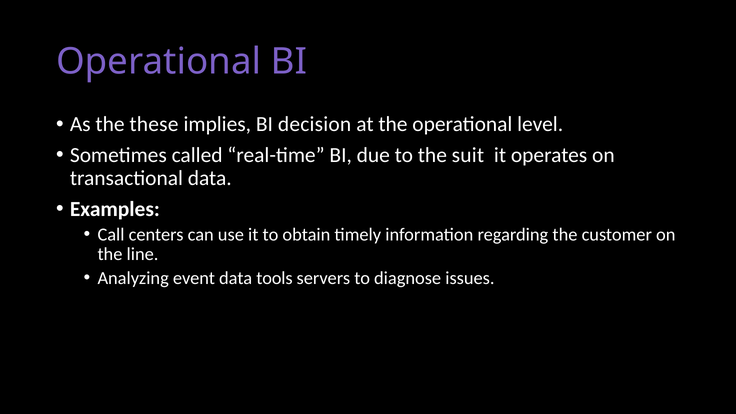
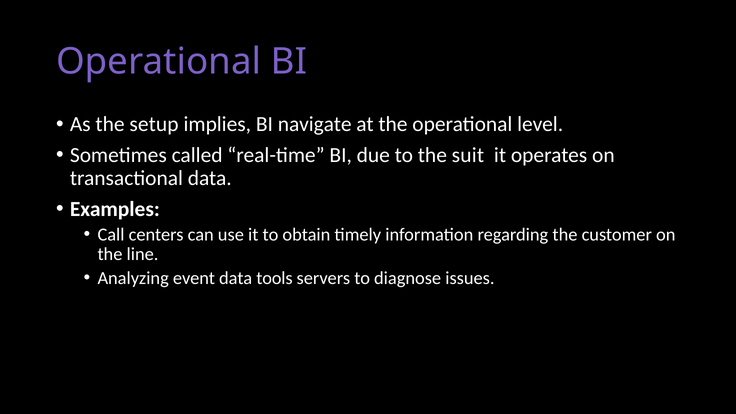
these: these -> setup (154, 124)
decision: decision -> navigate (315, 124)
